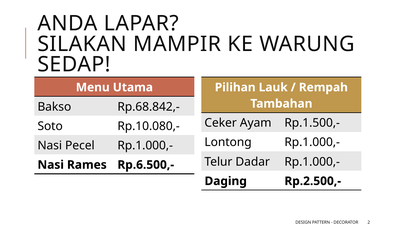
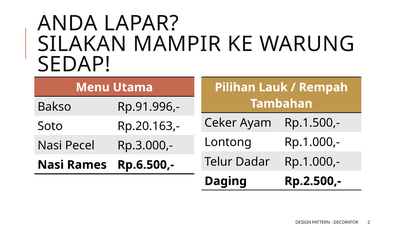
Rp.68.842,-: Rp.68.842,- -> Rp.91.996,- (149, 107)
Rp.10.080,-: Rp.10.080,- -> Rp.20.163,- (149, 126)
Pecel Rp.1.000,-: Rp.1.000,- -> Rp.3.000,- (145, 145)
